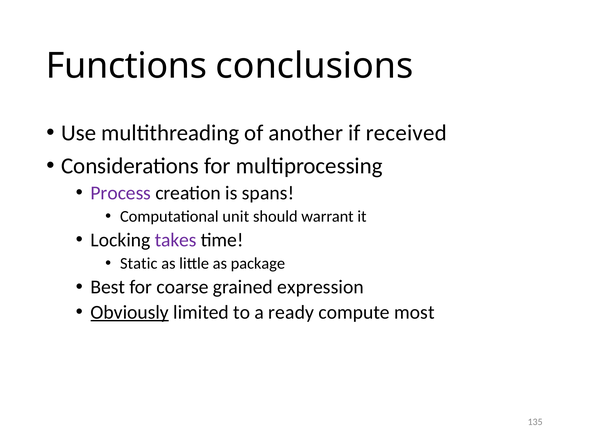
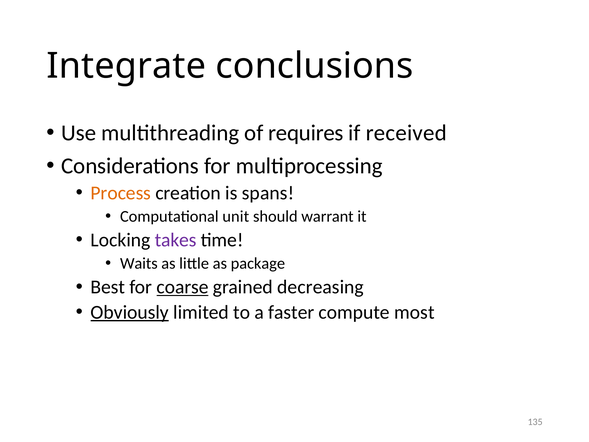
Functions: Functions -> Integrate (126, 66)
another: another -> requires (306, 133)
Process colour: purple -> orange (121, 193)
Static: Static -> Waits (139, 263)
coarse underline: none -> present (183, 287)
expression: expression -> decreasing (321, 287)
ready: ready -> faster (291, 312)
